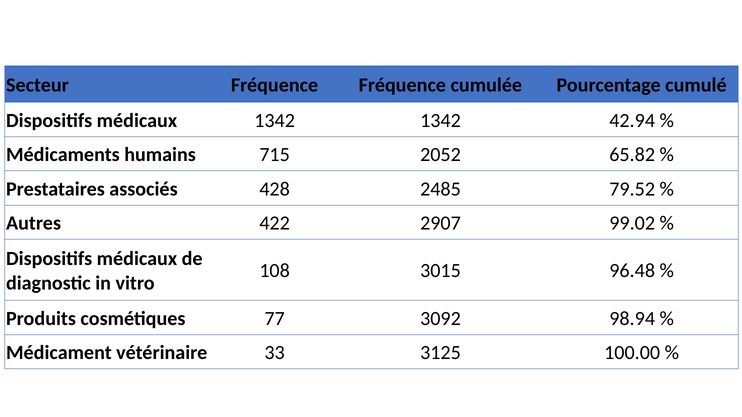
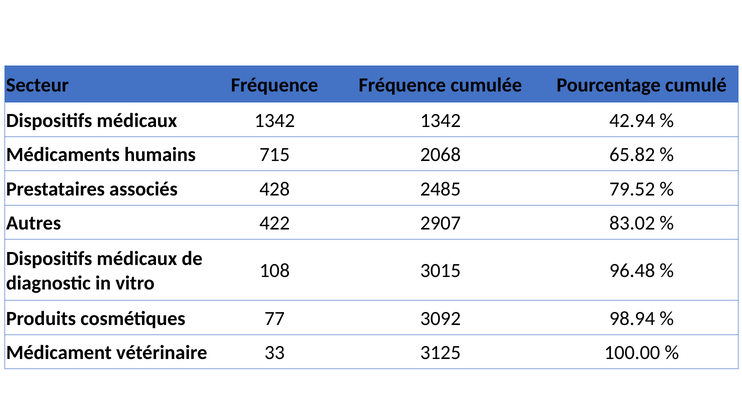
2052: 2052 -> 2068 (440, 155)
99.02: 99.02 -> 83.02 (632, 223)
